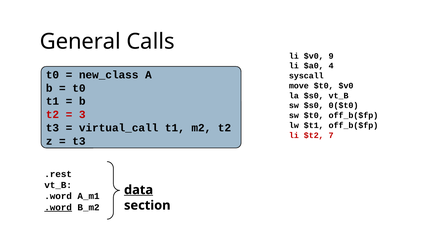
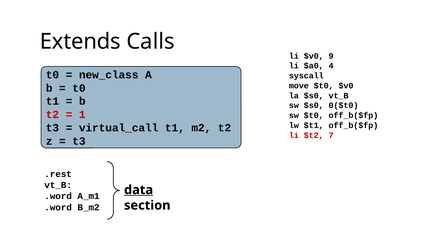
General: General -> Extends (80, 42)
3: 3 -> 1 (82, 115)
.word underline: present -> none (58, 207)
